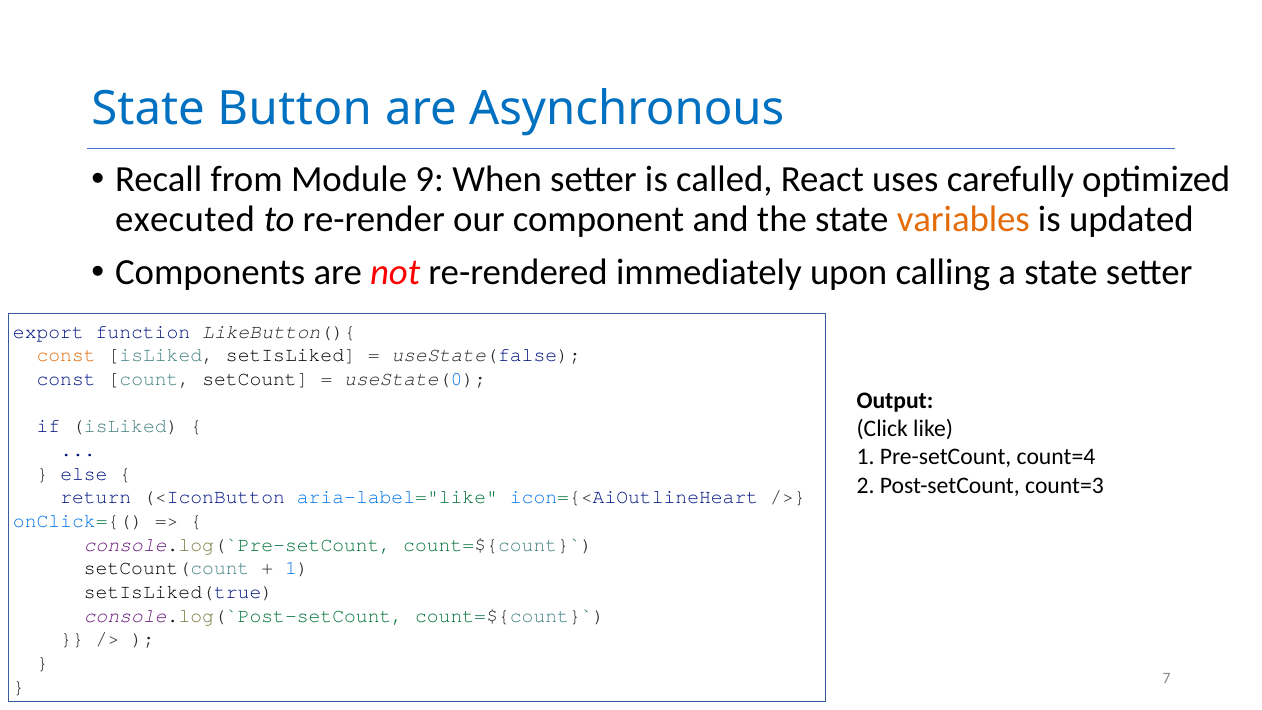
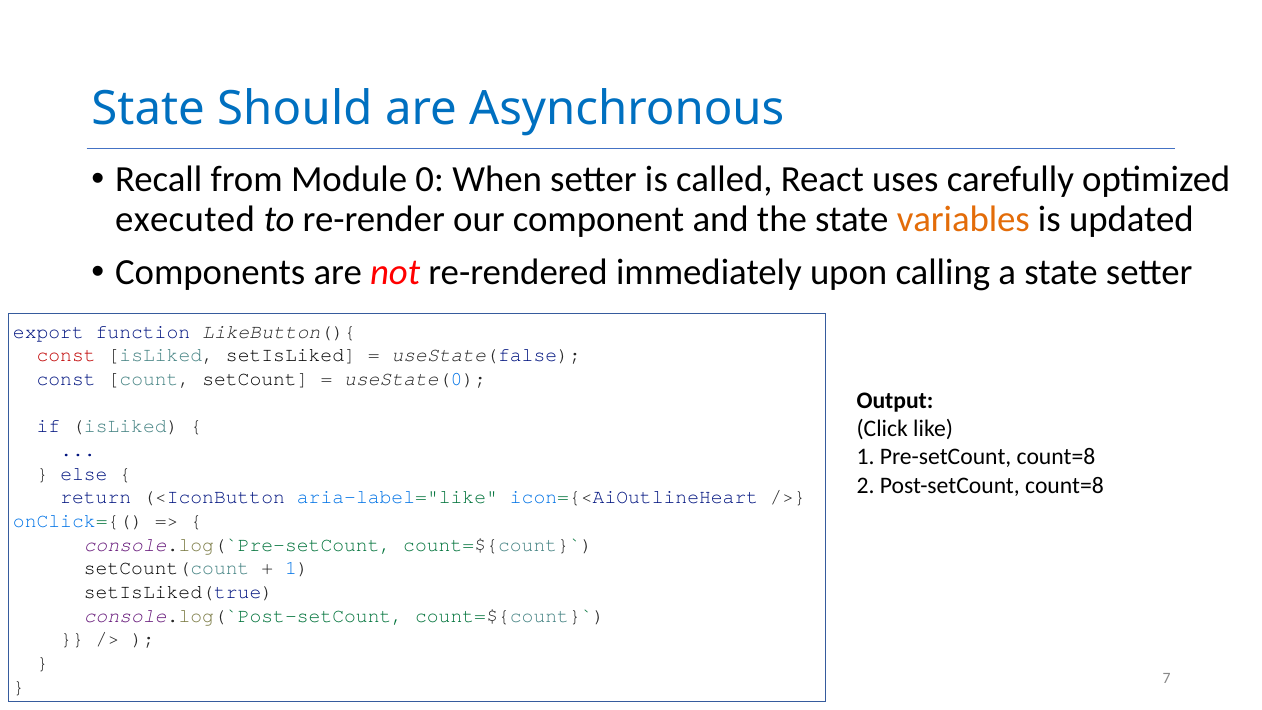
Button: Button -> Should (295, 109)
9: 9 -> 0 (430, 180)
const colour: orange -> red (66, 355)
Pre-setCount count=4: count=4 -> count=8 (1056, 457)
Post-setCount count=3: count=3 -> count=8 (1064, 485)
